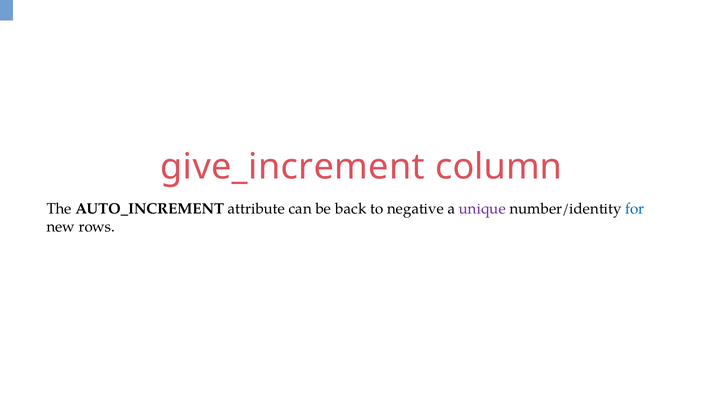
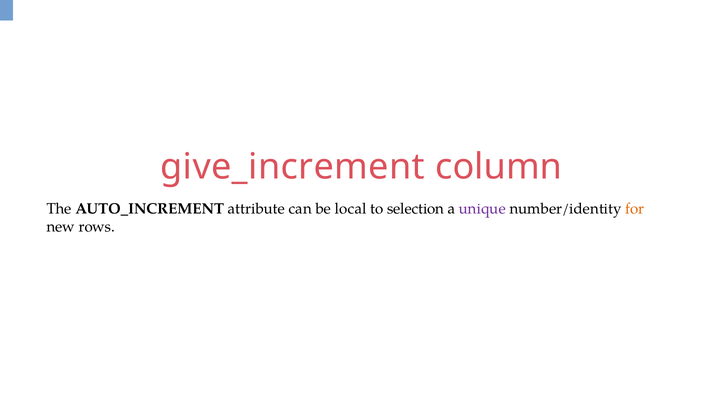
back: back -> local (351, 209)
negative: negative -> selection (416, 209)
for colour: blue -> orange (635, 209)
